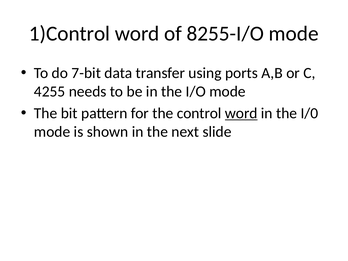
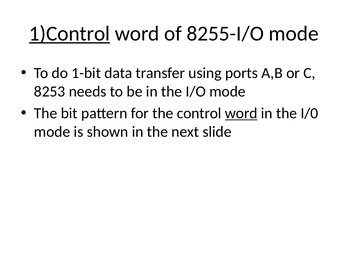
1)Control underline: none -> present (70, 34)
7-bit: 7-bit -> 1-bit (86, 73)
4255: 4255 -> 8253 (50, 92)
